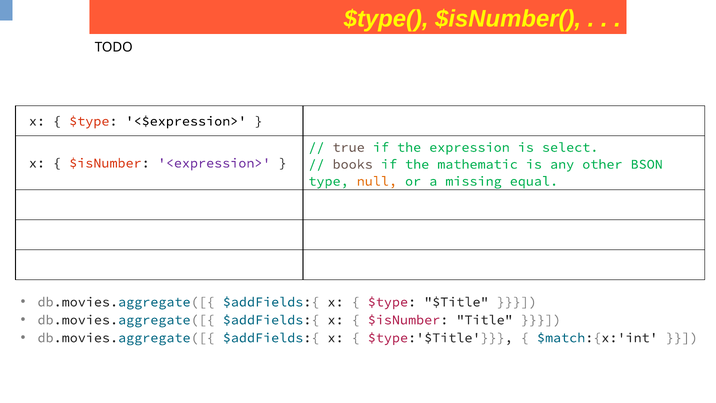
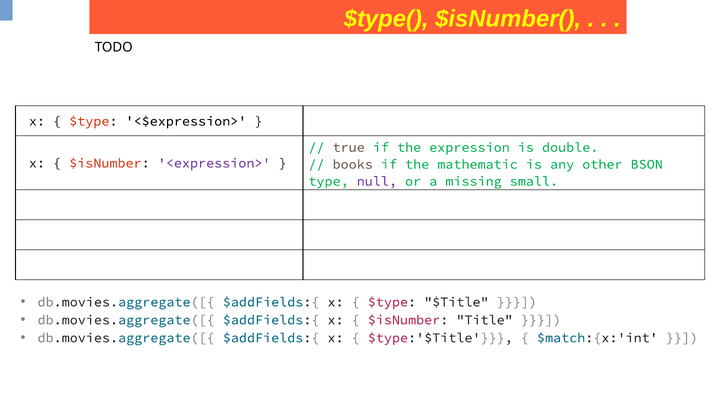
select: select -> double (570, 147)
null colour: orange -> purple (377, 181)
equal: equal -> small (534, 181)
